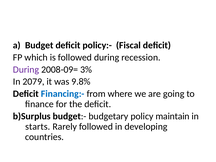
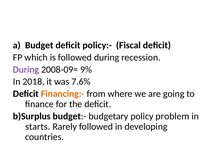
3%: 3% -> 9% (86, 70)
2079: 2079 -> 2018 (33, 82)
9.8%: 9.8% -> 7.6% (81, 82)
Financing:- colour: blue -> orange (63, 94)
maintain: maintain -> problem (172, 116)
